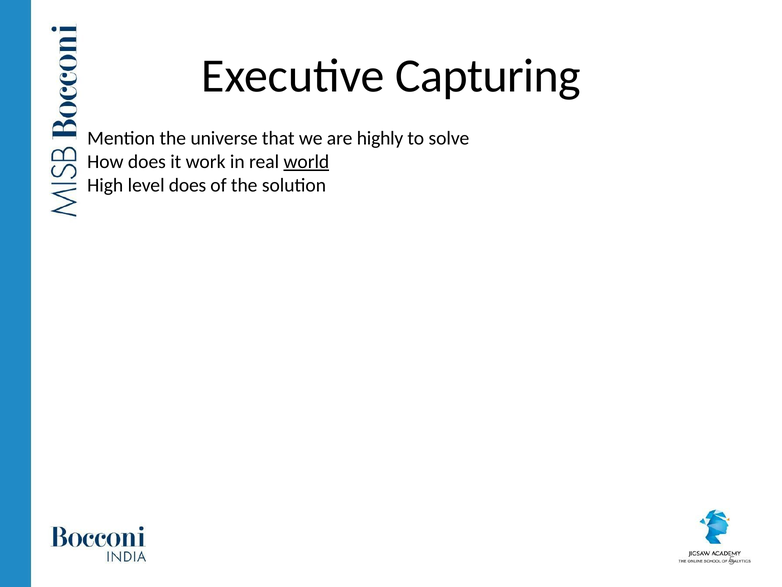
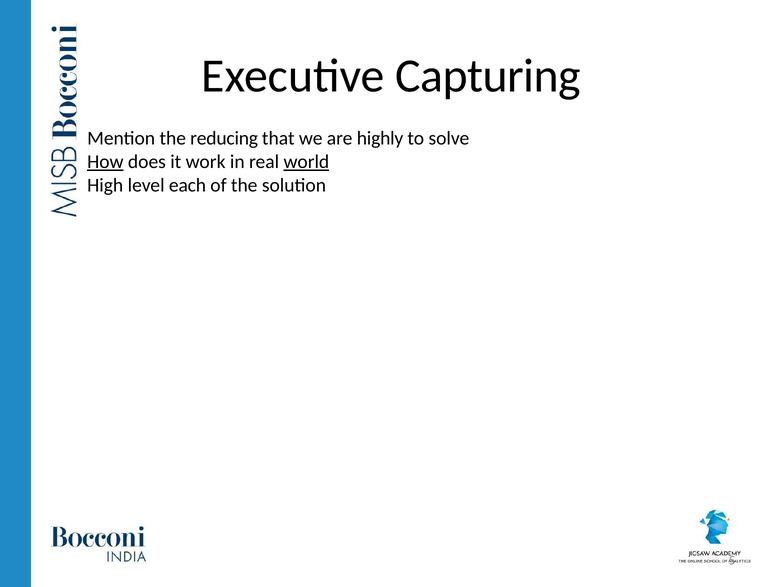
universe: universe -> reducing (224, 138)
How underline: none -> present (105, 162)
level does: does -> each (188, 185)
